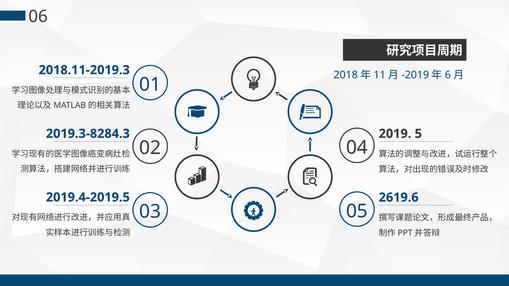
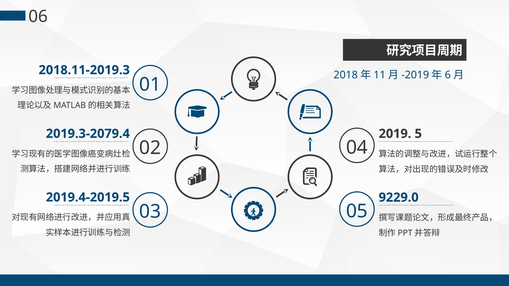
2019.3-8284.3: 2019.3-8284.3 -> 2019.3-2079.4 (88, 134)
2619.6: 2619.6 -> 9229.0 (399, 198)
